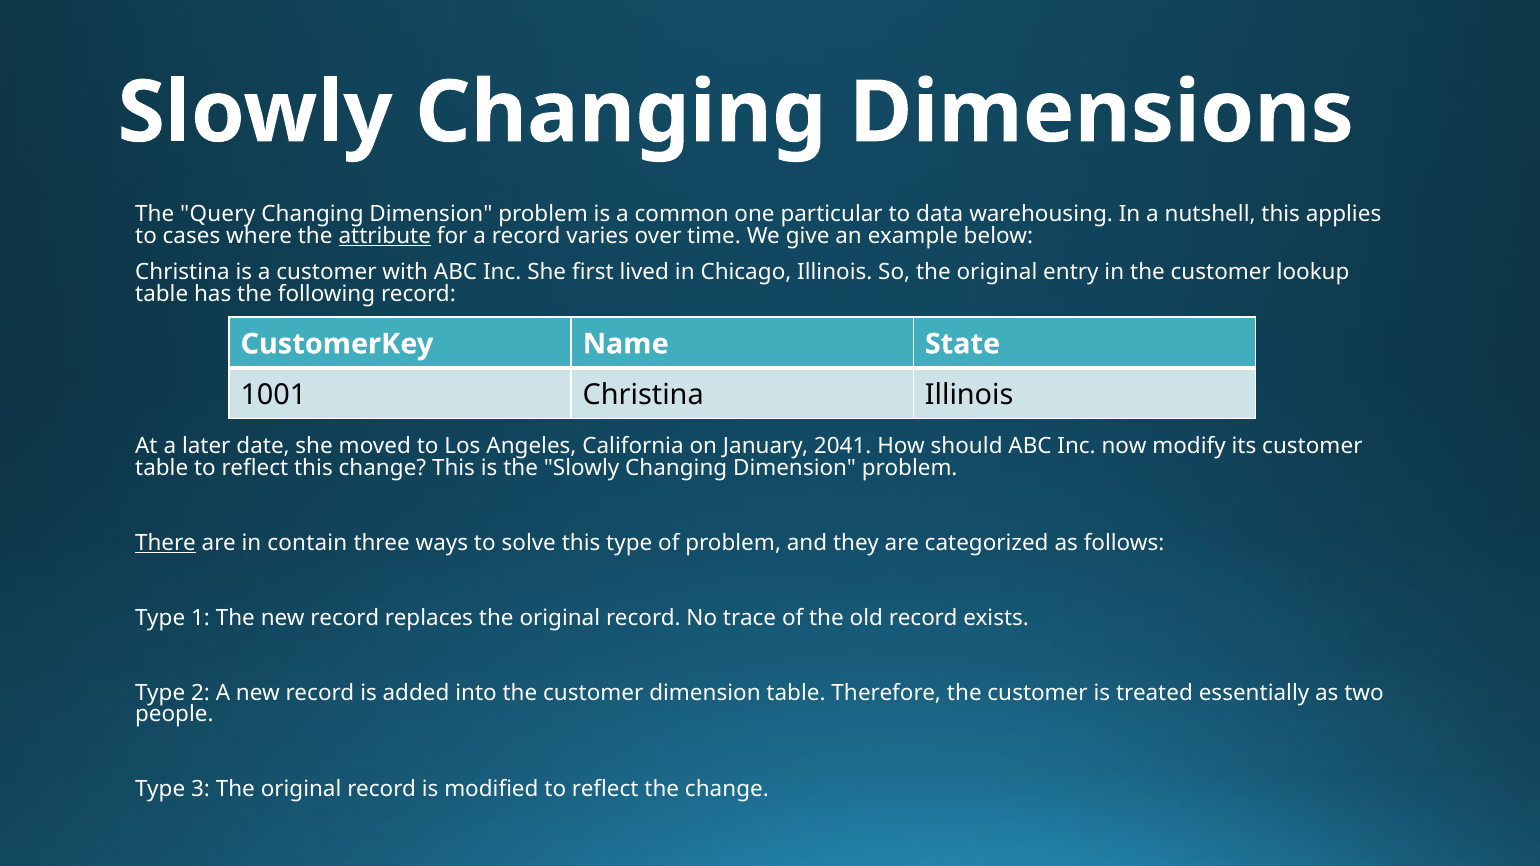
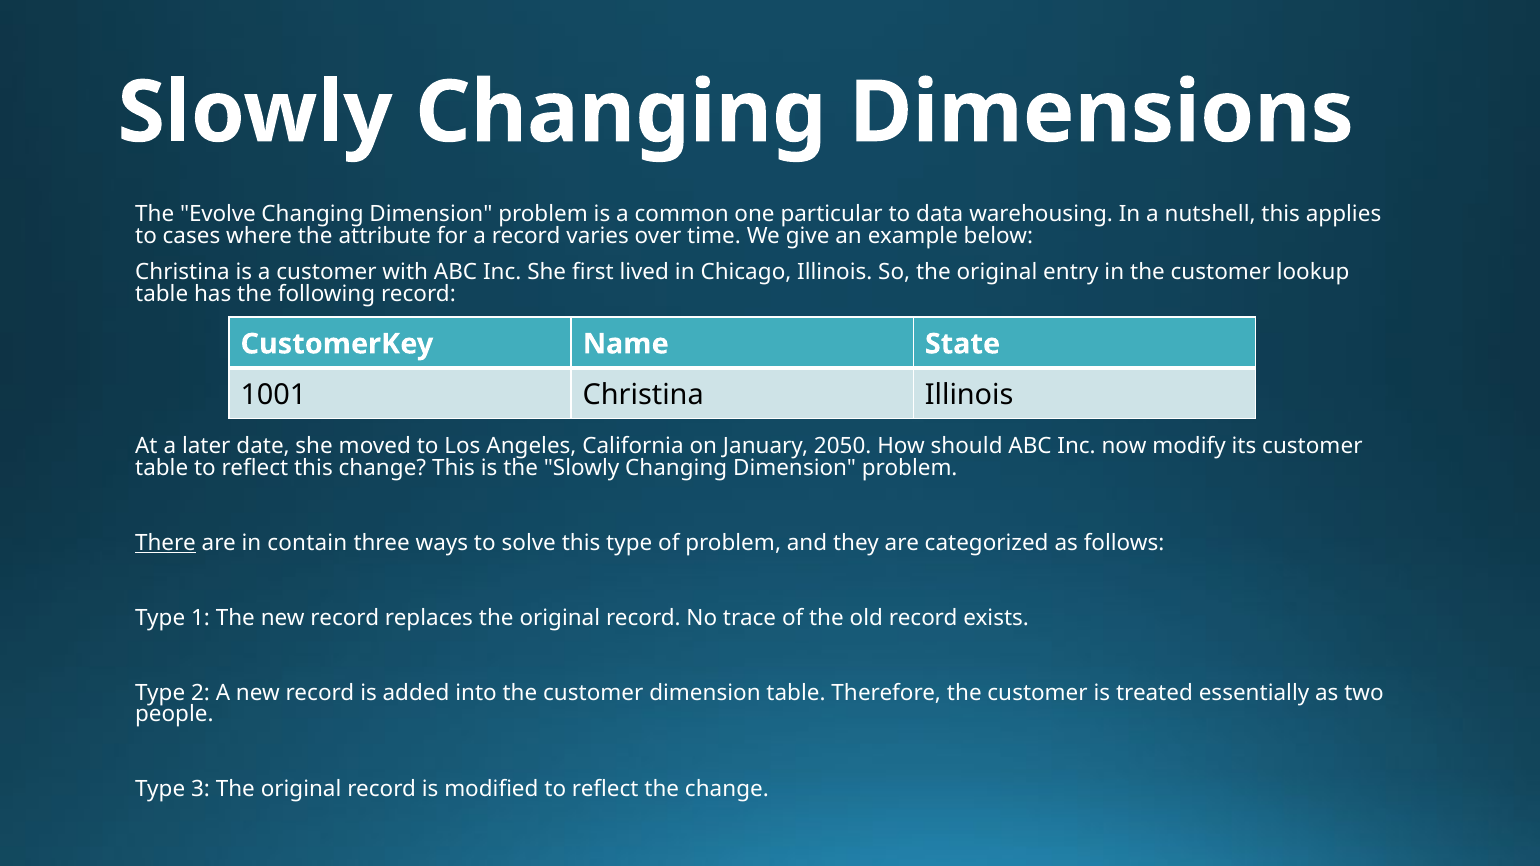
Query: Query -> Evolve (218, 214)
attribute underline: present -> none (385, 236)
2041: 2041 -> 2050 (843, 446)
